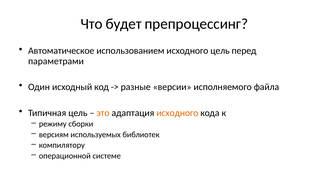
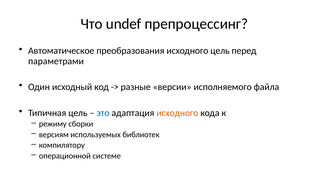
будет: будет -> undef (124, 24)
использованием: использованием -> преобразования (130, 51)
это colour: orange -> blue (103, 113)
